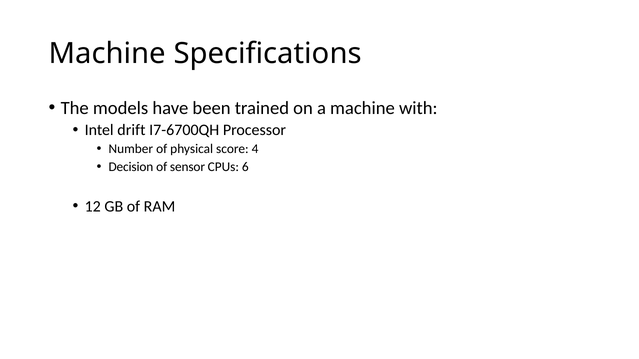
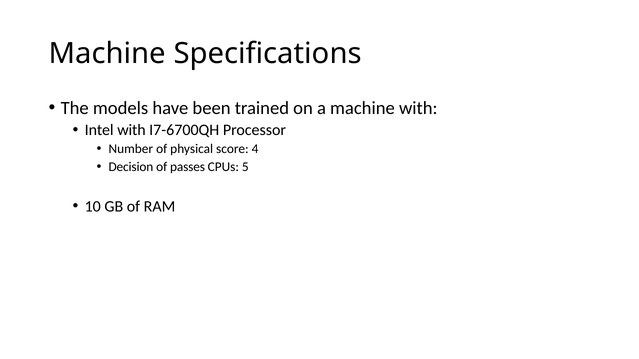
Intel drift: drift -> with (132, 130)
sensor: sensor -> passes (188, 167)
6: 6 -> 5 (245, 167)
12: 12 -> 10 (93, 207)
